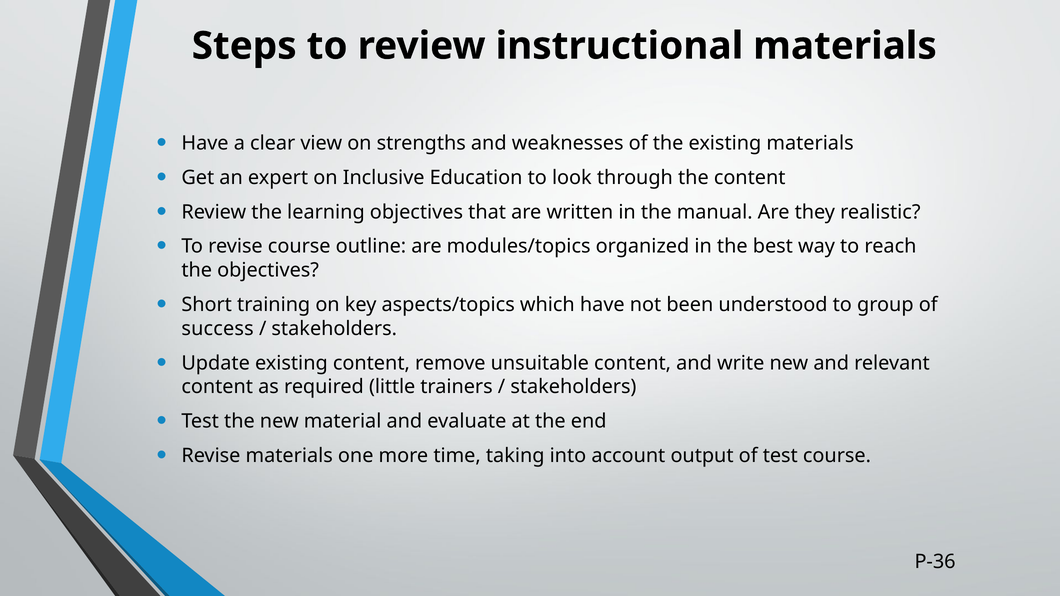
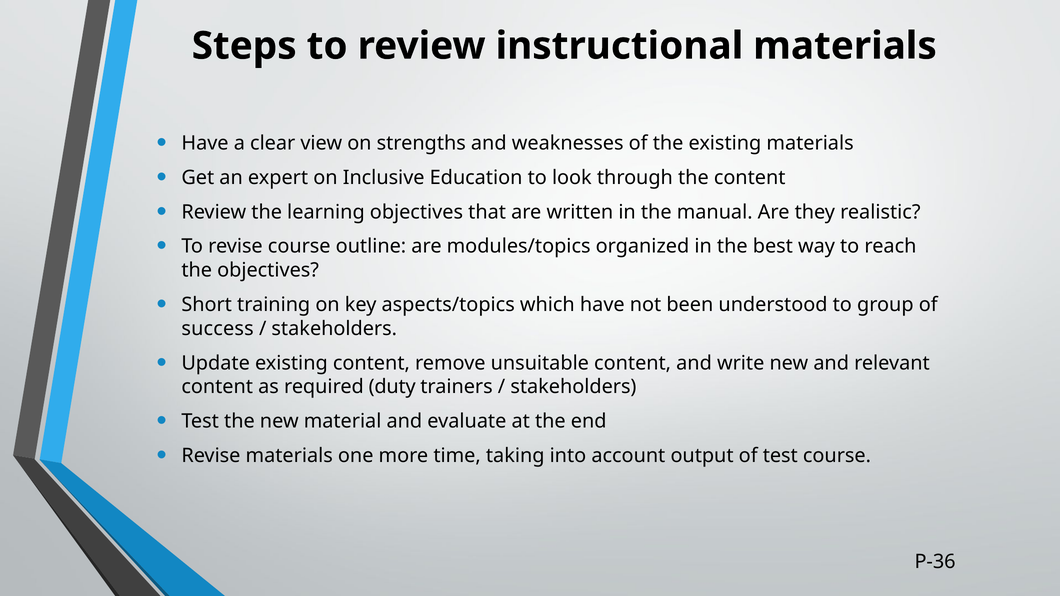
little: little -> duty (392, 387)
